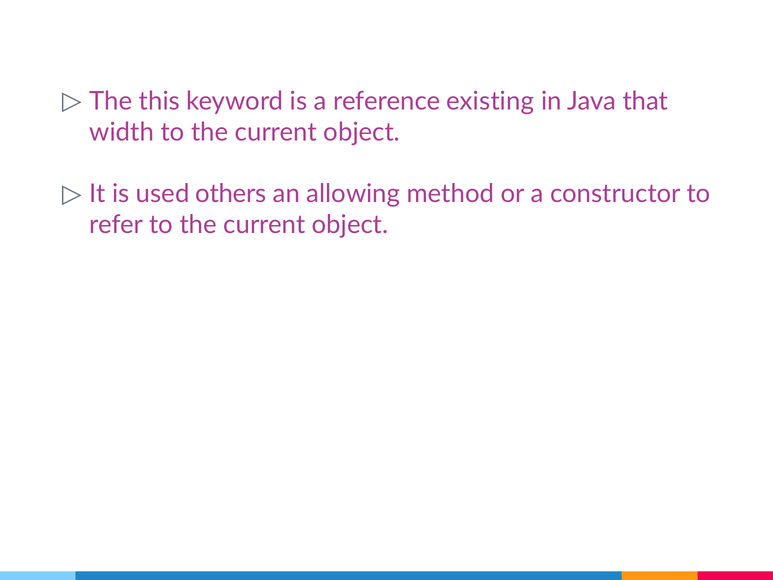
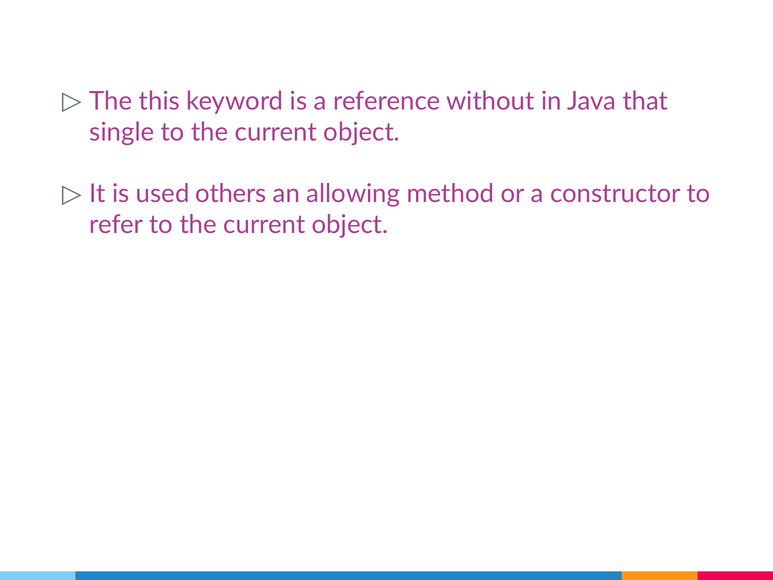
existing: existing -> without (490, 101)
width: width -> single (122, 132)
